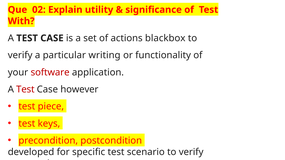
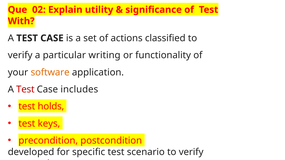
blackbox: blackbox -> classified (165, 38)
software colour: red -> orange (50, 72)
however: however -> includes (79, 90)
piece: piece -> holds (51, 107)
